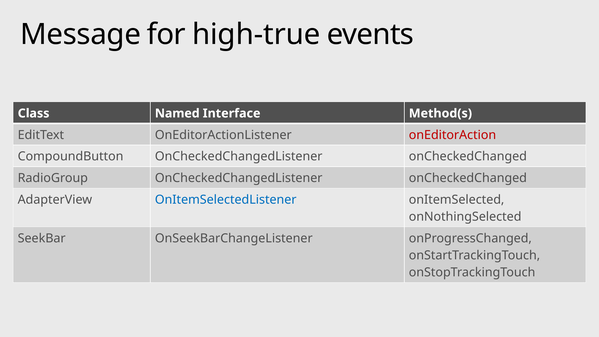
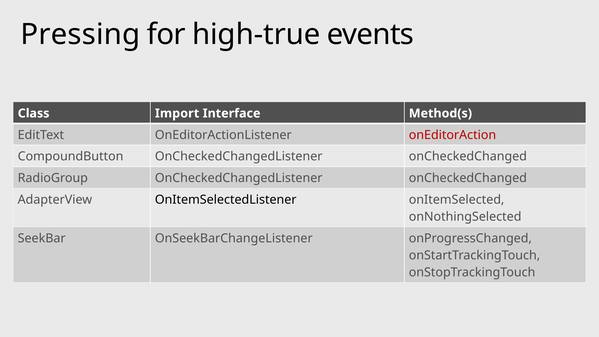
Message: Message -> Pressing (80, 34)
Named: Named -> Import (177, 113)
OnItemSelectedListener colour: blue -> black (226, 200)
